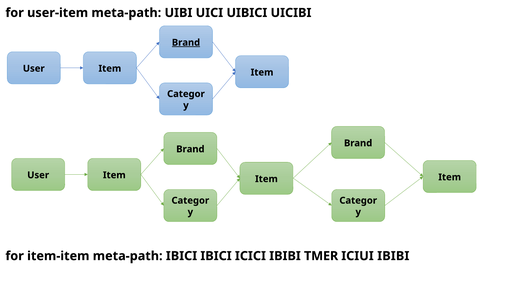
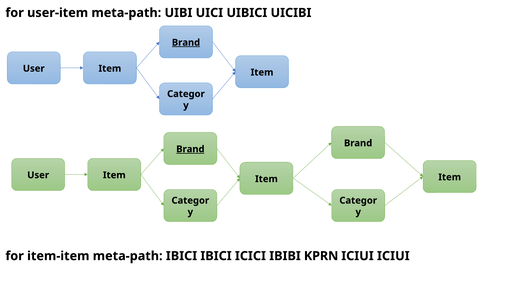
Brand underline: none -> present (190, 149)
TMER: TMER -> KPRN (321, 256)
ICIUI IBIBI: IBIBI -> ICIUI (393, 256)
